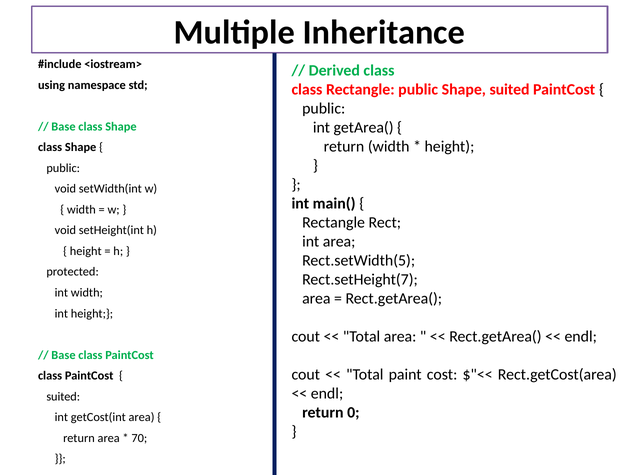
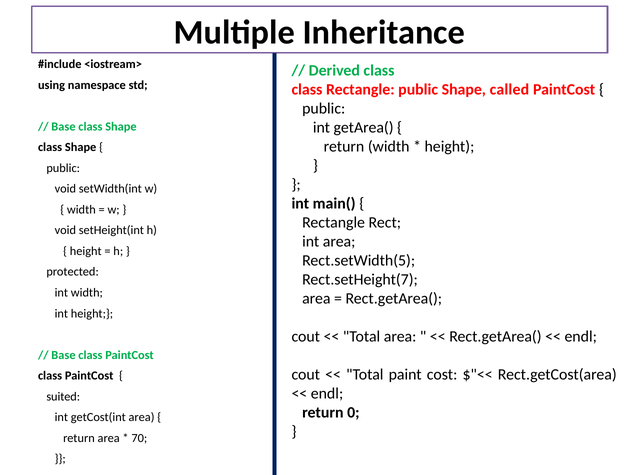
Shape suited: suited -> called (509, 89)
